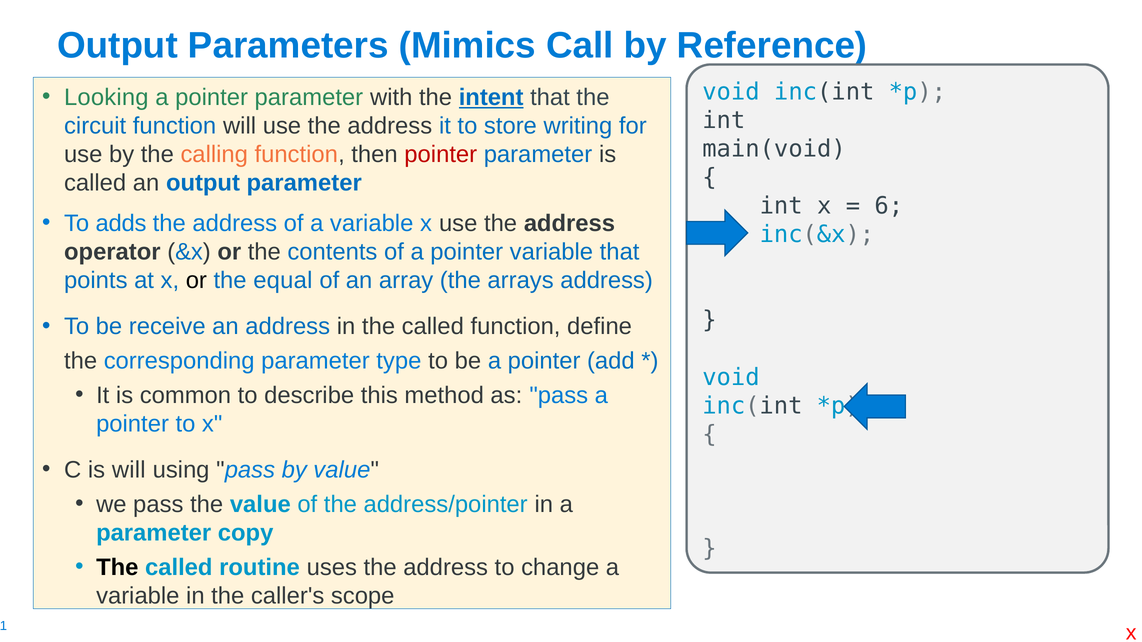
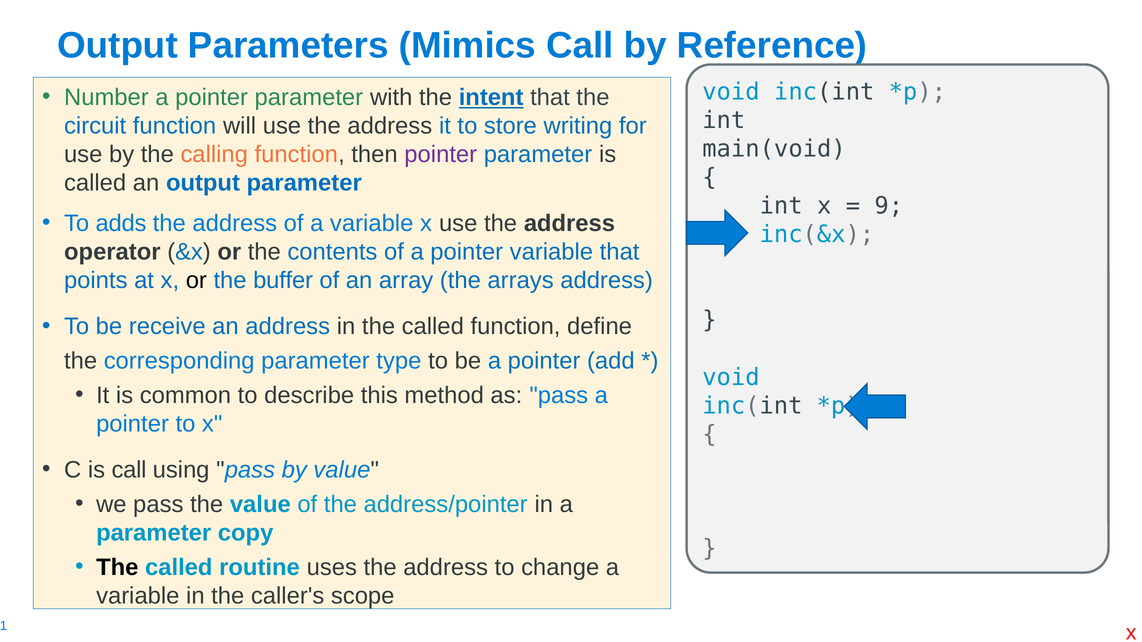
Looking: Looking -> Number (106, 97)
pointer colour: red -> purple (441, 154)
6: 6 -> 9 (889, 206)
equal: equal -> buffer (283, 281)
is will: will -> call (129, 470)
